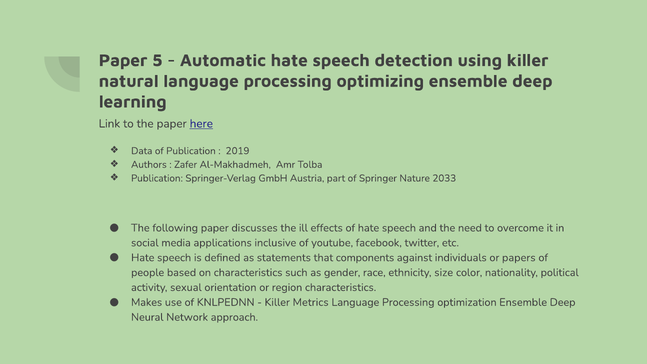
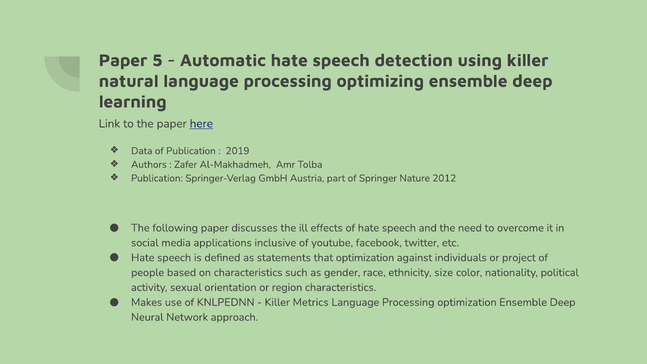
2033: 2033 -> 2012 (444, 178)
that components: components -> optimization (365, 258)
papers: papers -> project (519, 258)
